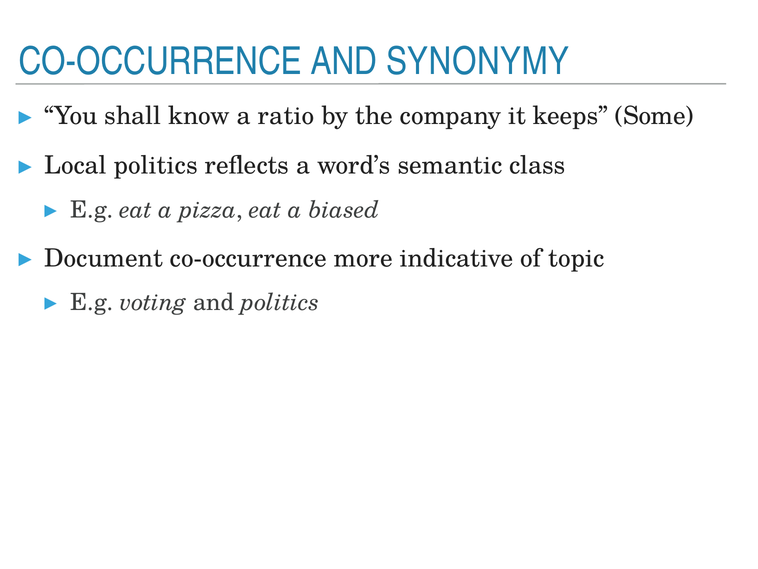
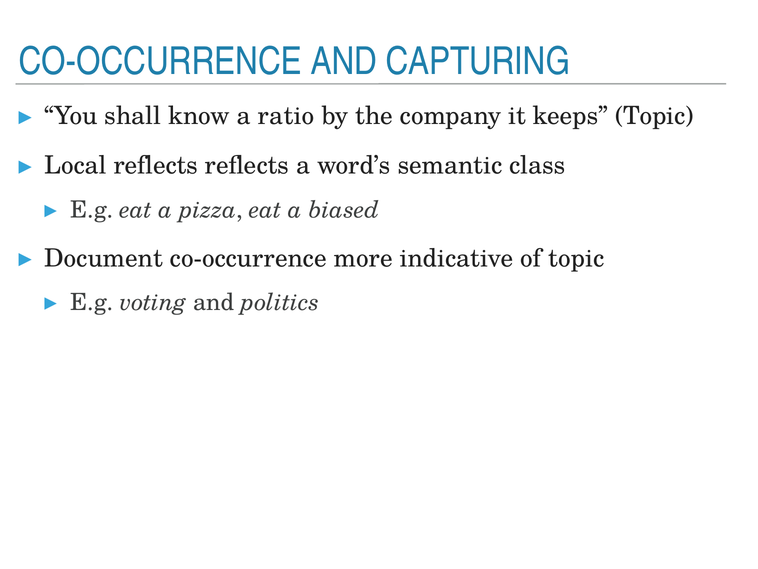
SYNONYMY: SYNONYMY -> CAPTURING (478, 61)
keeps Some: Some -> Topic (654, 116)
Local politics: politics -> reflects (156, 165)
